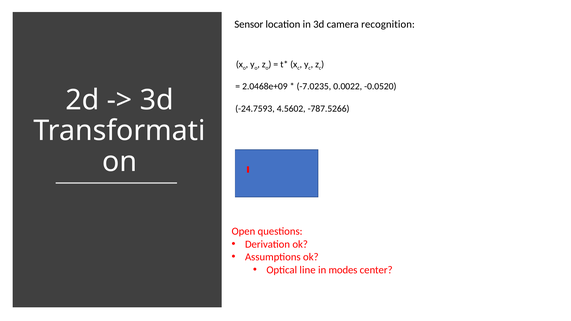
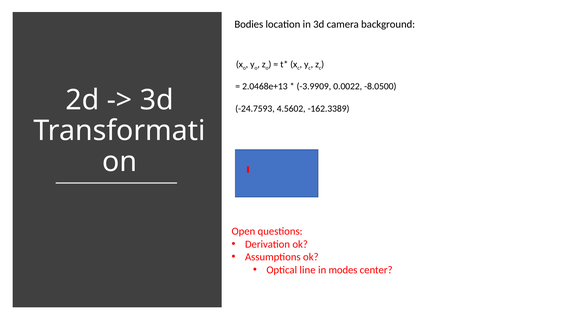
Sensor: Sensor -> Bodies (249, 24)
recognition: recognition -> background (388, 24)
2.0468e+09: 2.0468e+09 -> 2.0468e+13 (265, 86)
-7.0235: -7.0235 -> -3.9909 (314, 86)
-0.0520: -0.0520 -> -8.0500 (380, 86)
-787.5266: -787.5266 -> -162.3389 (329, 109)
